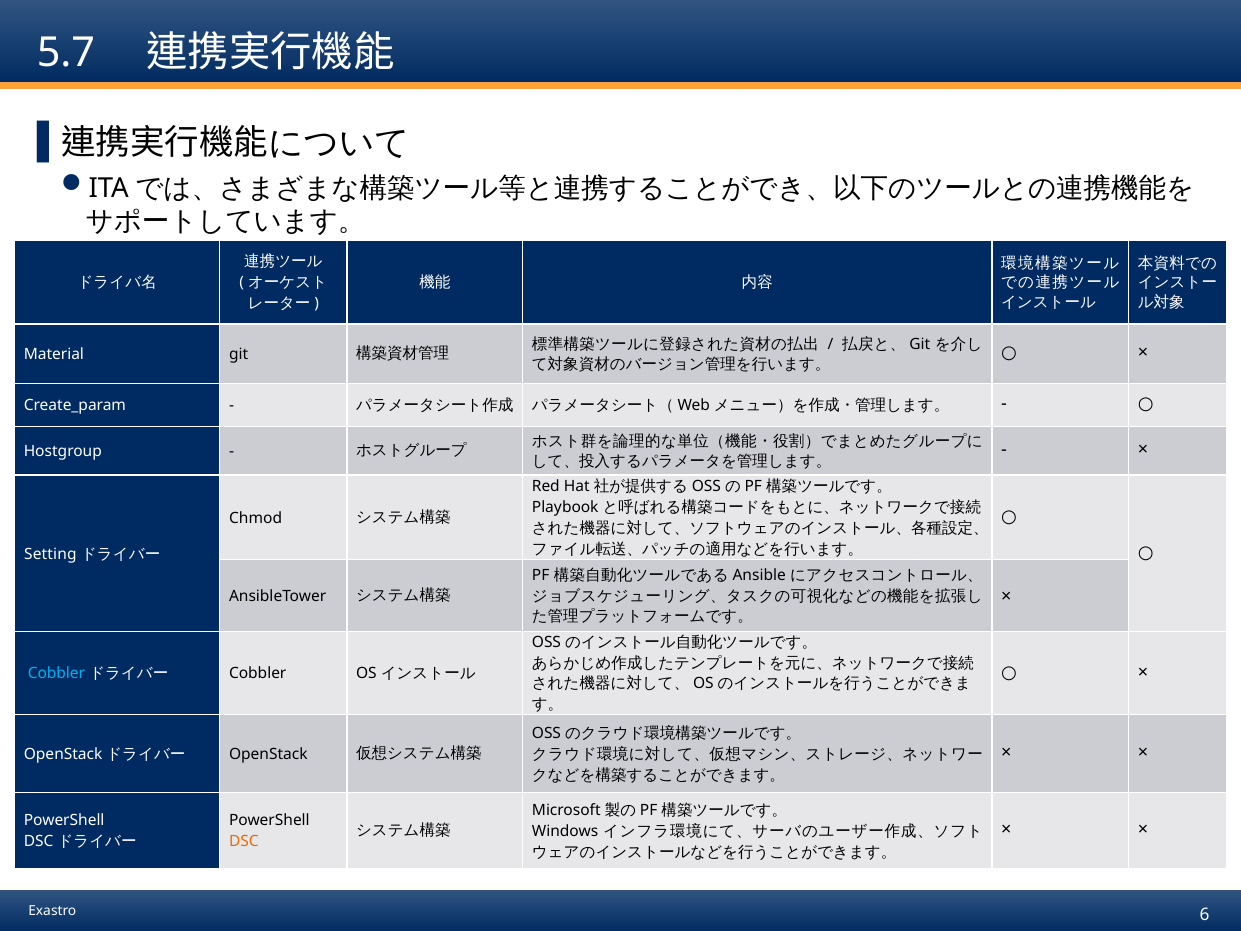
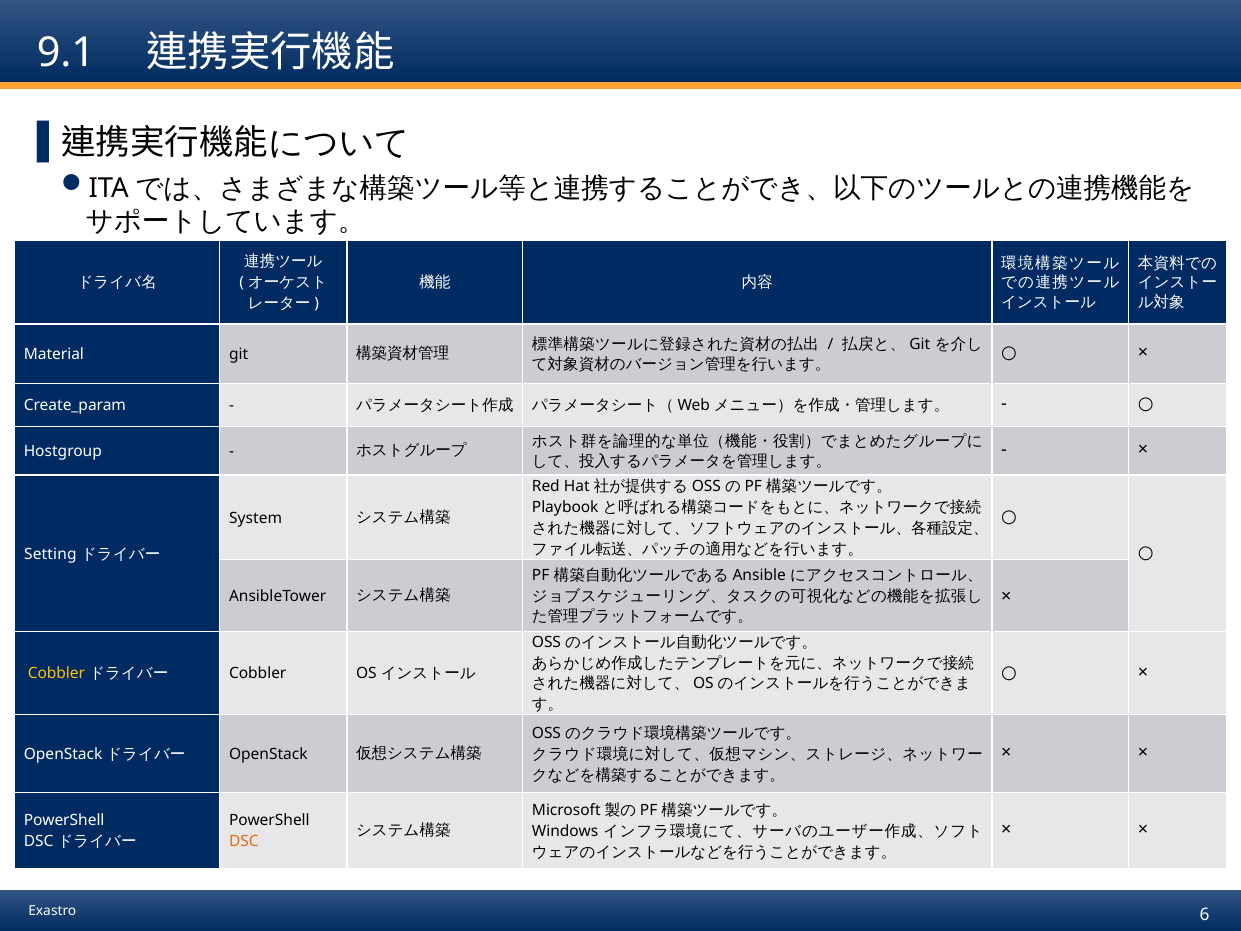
5.7: 5.7 -> 9.1 (66, 53)
Chmod: Chmod -> System (256, 518)
Cobbler colour: light blue -> yellow (56, 674)
